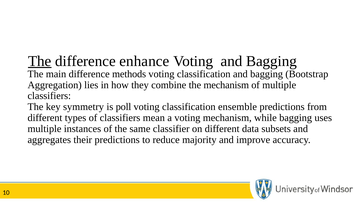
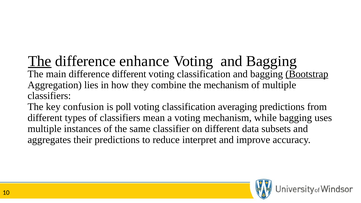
difference methods: methods -> different (129, 74)
Bootstrap underline: none -> present (307, 74)
symmetry: symmetry -> confusion (83, 107)
ensemble: ensemble -> averaging (238, 107)
majority: majority -> interpret (199, 140)
